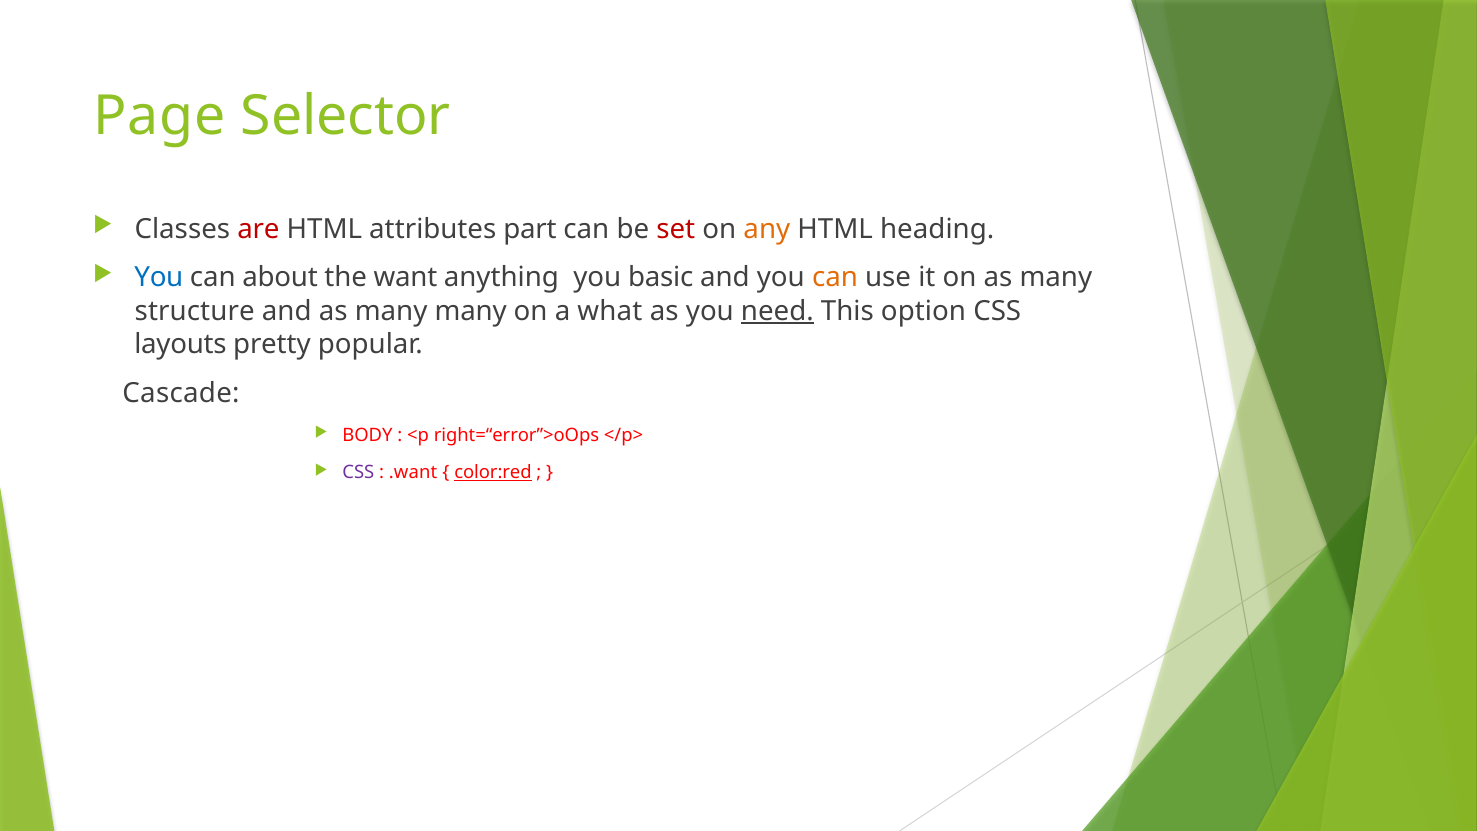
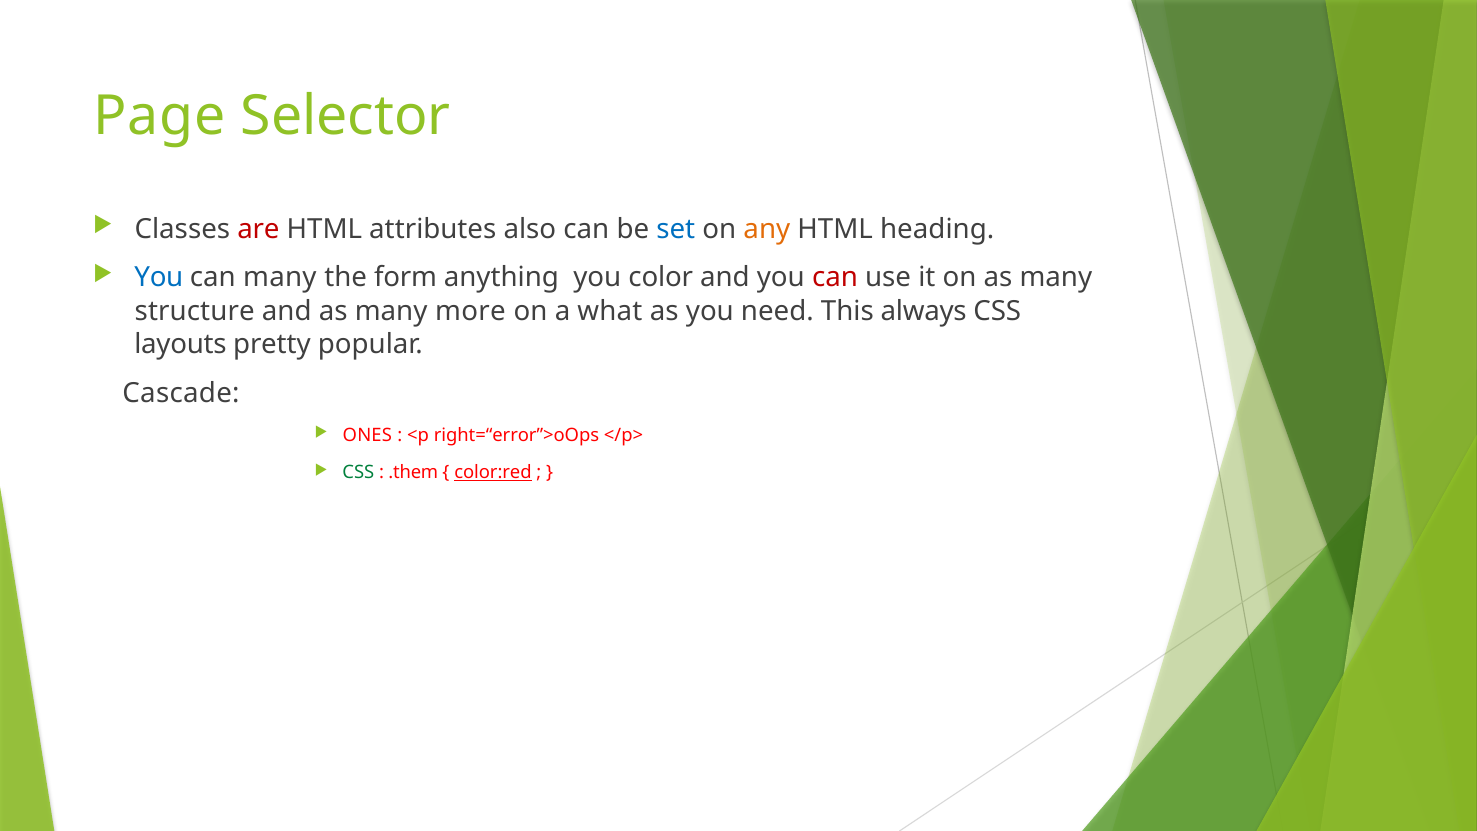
part: part -> also (530, 229)
set colour: red -> blue (676, 229)
can about: about -> many (280, 278)
want: want -> form (406, 278)
basic: basic -> color (661, 278)
can colour: orange -> red (835, 278)
many many: many -> more (470, 311)
need underline: present -> none (777, 311)
option: option -> always (924, 311)
BODY: BODY -> ONES (367, 435)
CSS colour: purple -> green (358, 473)
.want: .want -> .them (413, 473)
